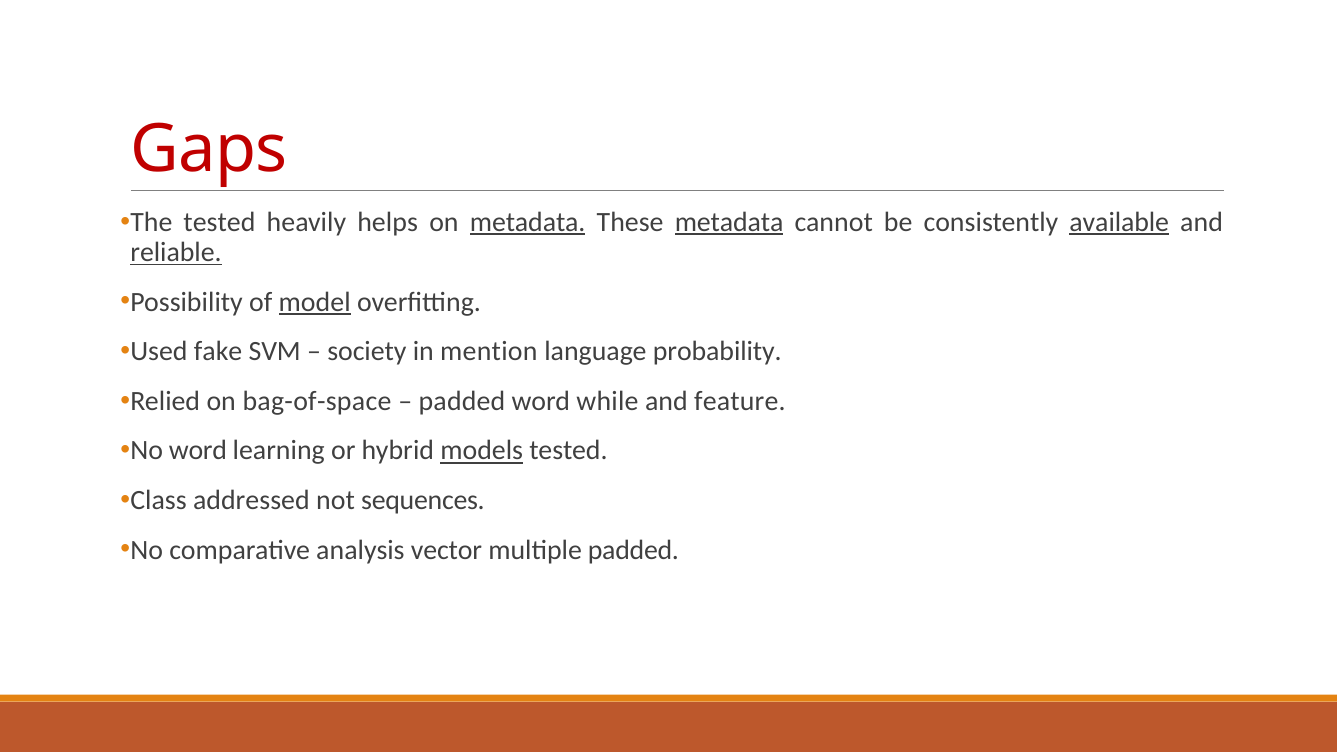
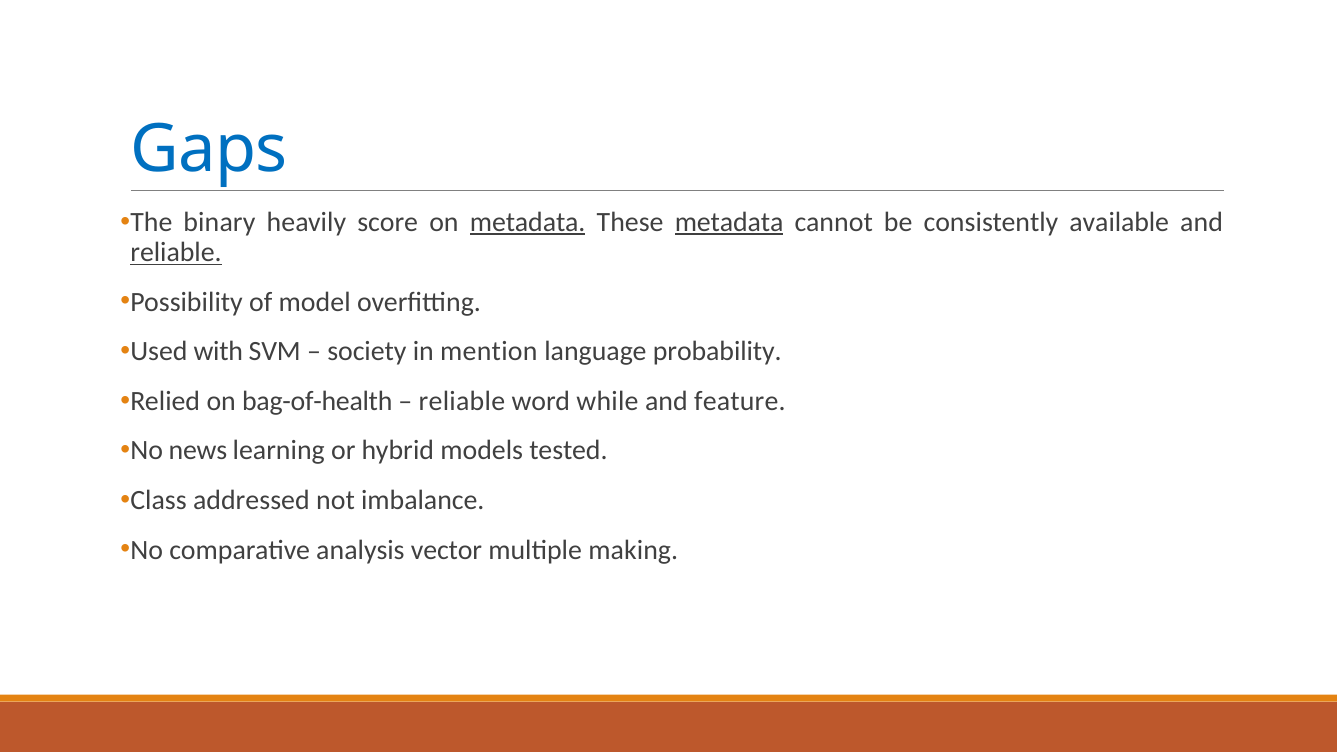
Gaps colour: red -> blue (209, 150)
The tested: tested -> binary (219, 222)
helps: helps -> score (388, 222)
available underline: present -> none (1119, 222)
model underline: present -> none (315, 302)
fake: fake -> with (218, 352)
bag-of-space: bag-of-space -> bag-of-health (317, 401)
padded: padded -> reliable (462, 401)
No word: word -> news (198, 451)
models underline: present -> none (482, 451)
sequences: sequences -> imbalance (423, 500)
multiple padded: padded -> making (633, 550)
